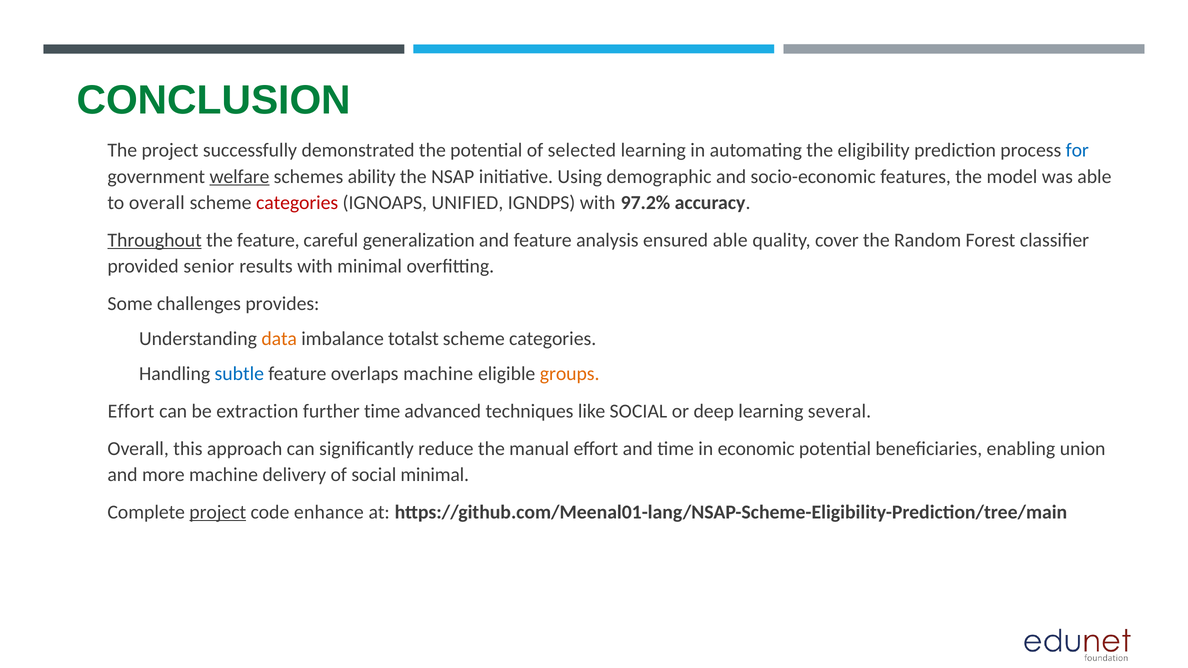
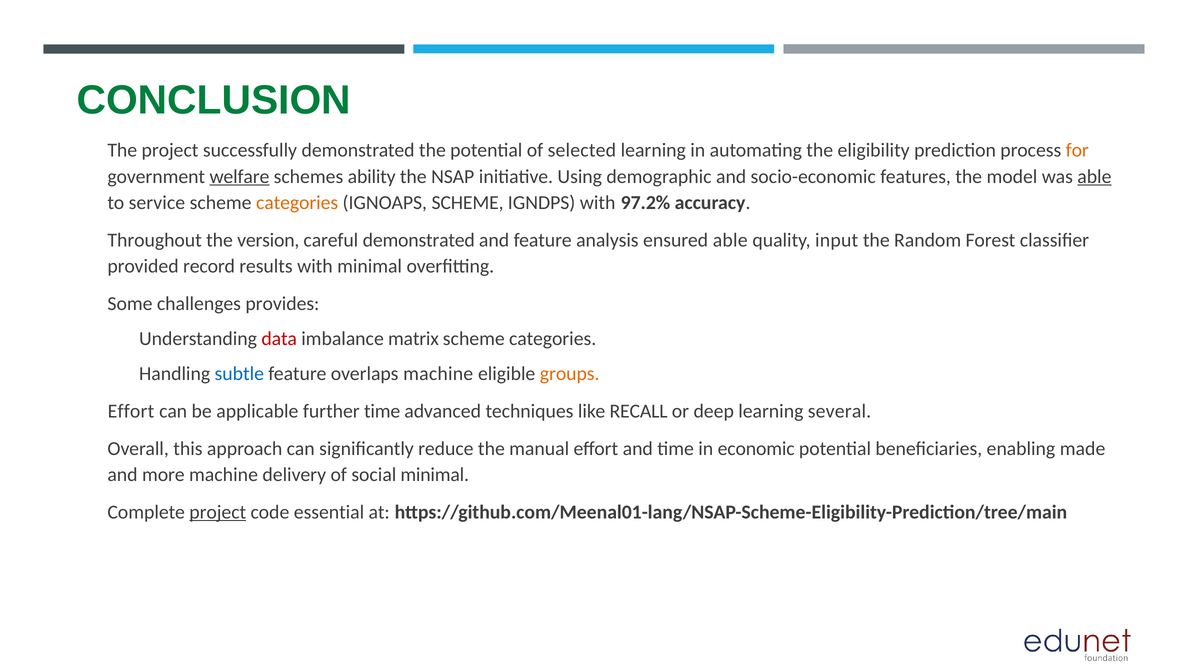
for colour: blue -> orange (1077, 151)
able underline: none -> present (1094, 177)
to overall: overall -> service (157, 203)
categories colour: red -> orange (297, 203)
IGNOAPS UNIFIED: UNIFIED -> SCHEME (468, 203)
Throughout underline: present -> none (155, 240)
the feature: feature -> version (268, 240)
careful generalization: generalization -> demonstrated (419, 240)
cover: cover -> input (837, 240)
senior: senior -> record (209, 266)
data colour: orange -> red (279, 339)
totalst: totalst -> matrix (413, 339)
extraction: extraction -> applicable (257, 411)
like SOCIAL: SOCIAL -> RECALL (639, 411)
union: union -> made (1083, 449)
enhance: enhance -> essential (329, 512)
